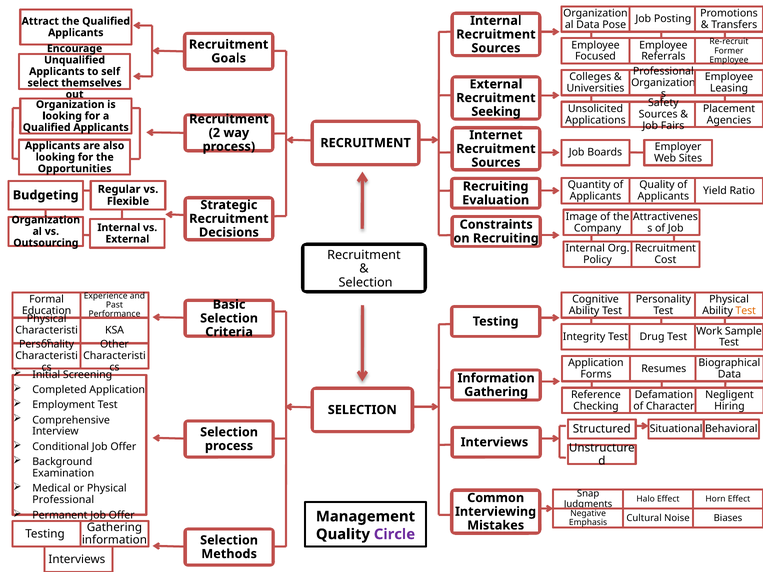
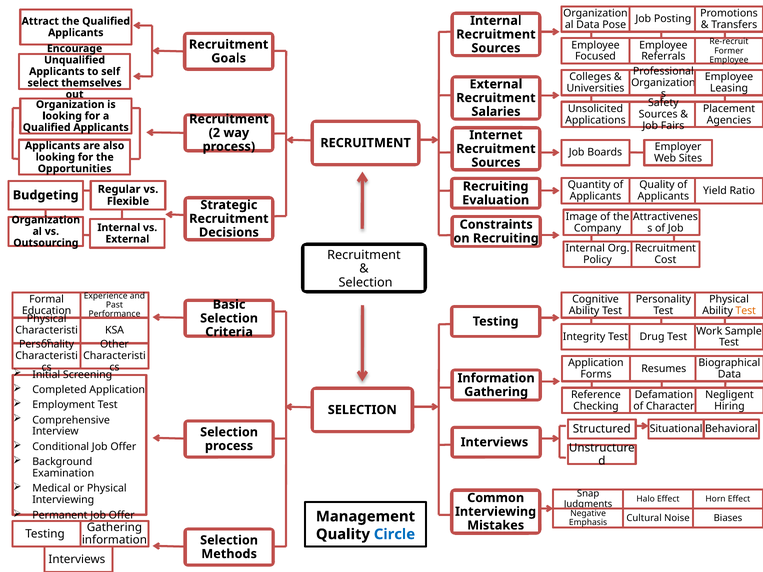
Seeking: Seeking -> Salaries (496, 112)
Professional: Professional -> Interviewing (63, 500)
Circle colour: purple -> blue (394, 534)
